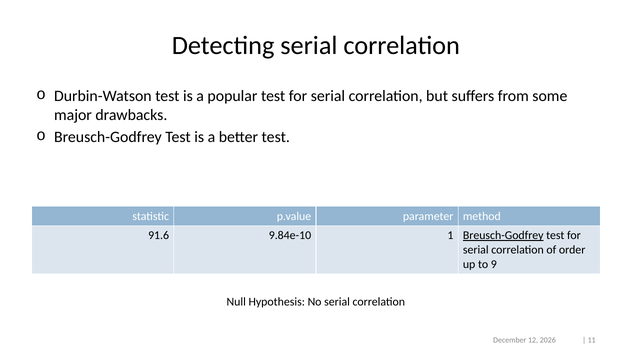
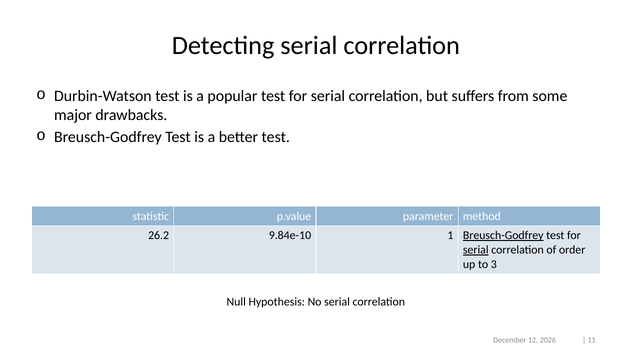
91.6: 91.6 -> 26.2 (159, 235)
serial underline: none -> present (476, 249)
9: 9 -> 3 (494, 264)
